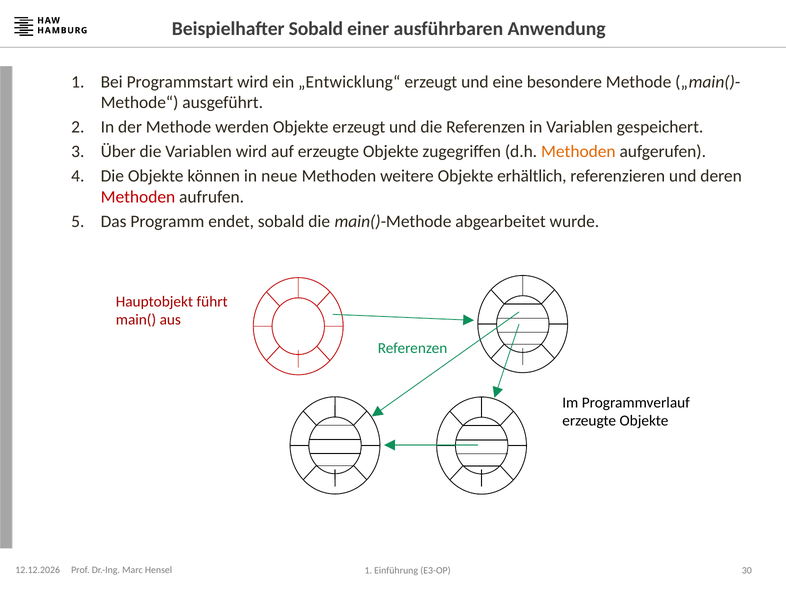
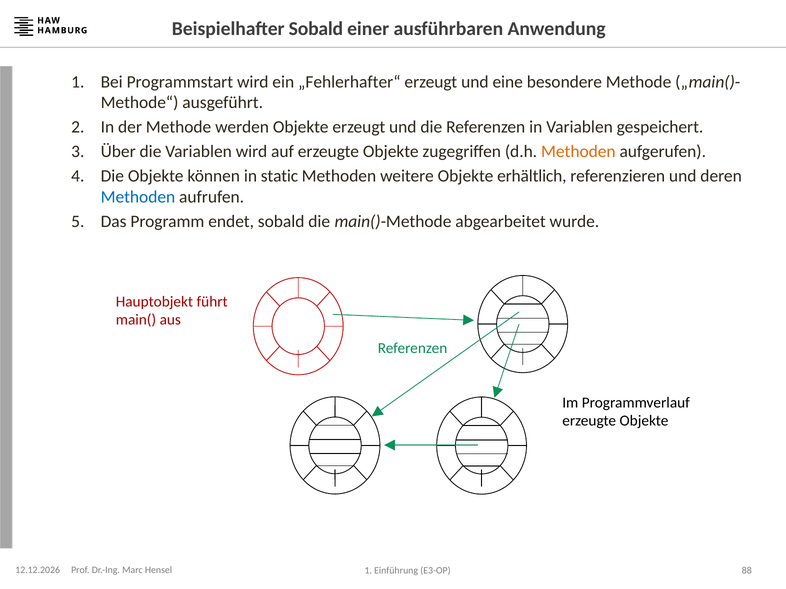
„Entwicklung“: „Entwicklung“ -> „Fehlerhafter“ (349, 82)
neue: neue -> static (279, 176)
Methoden colour: red -> blue (138, 197)
30: 30 -> 88 (747, 571)
